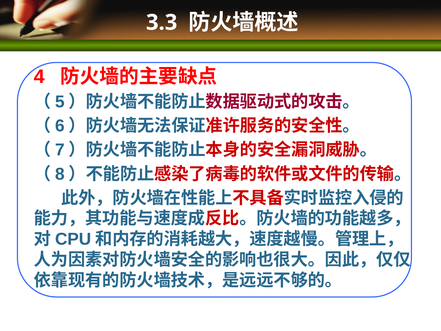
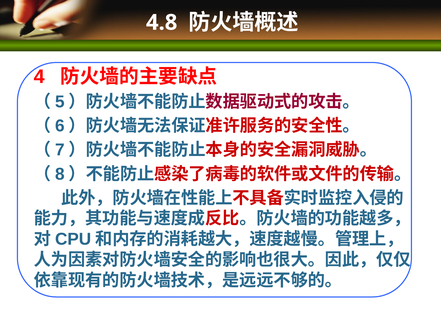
3.3: 3.3 -> 4.8 (162, 22)
